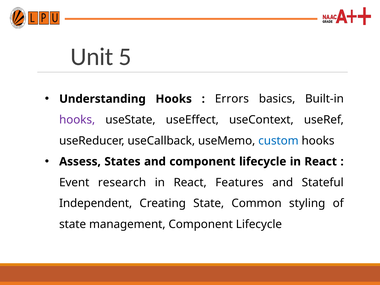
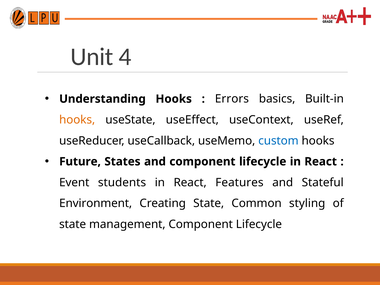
5: 5 -> 4 (125, 57)
hooks colour: purple -> orange (77, 120)
Assess: Assess -> Future (80, 162)
research: research -> students (122, 182)
Independent: Independent -> Environment (96, 203)
